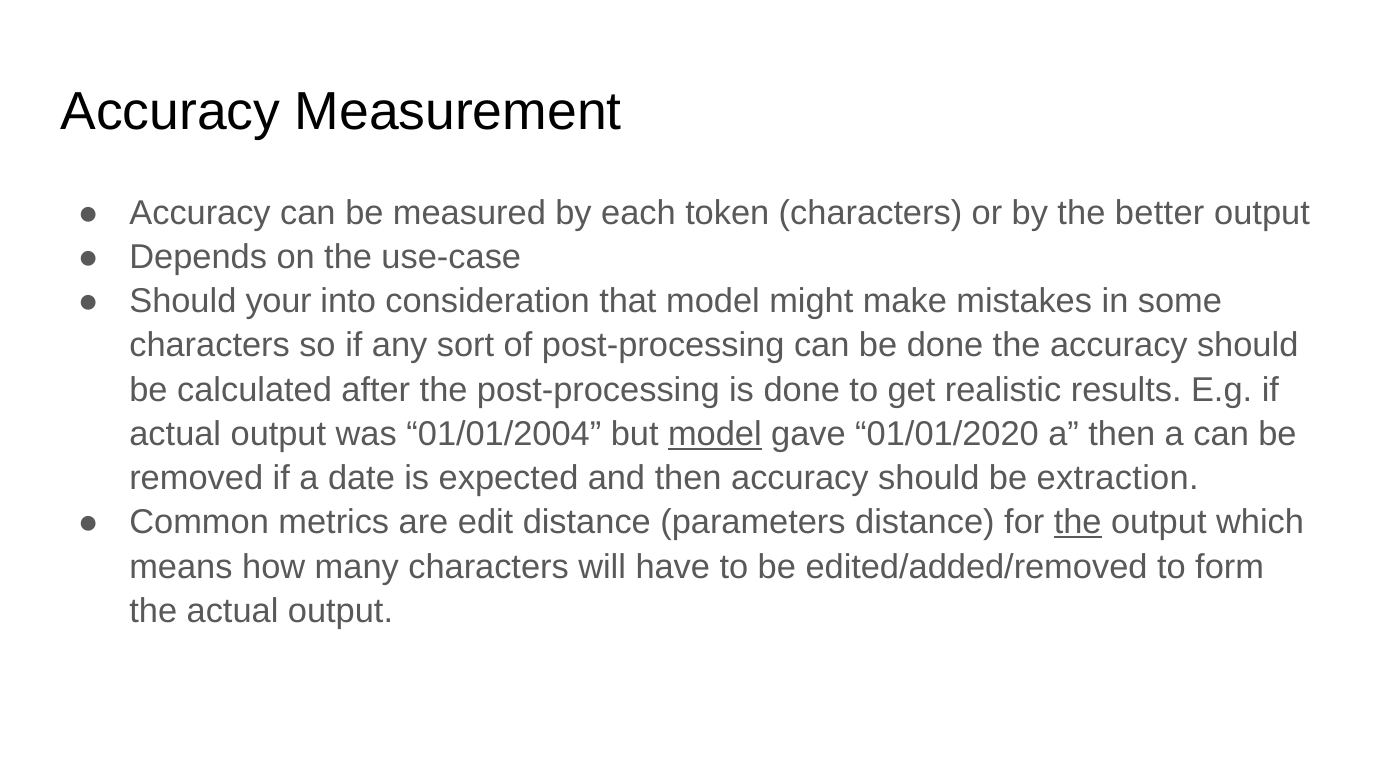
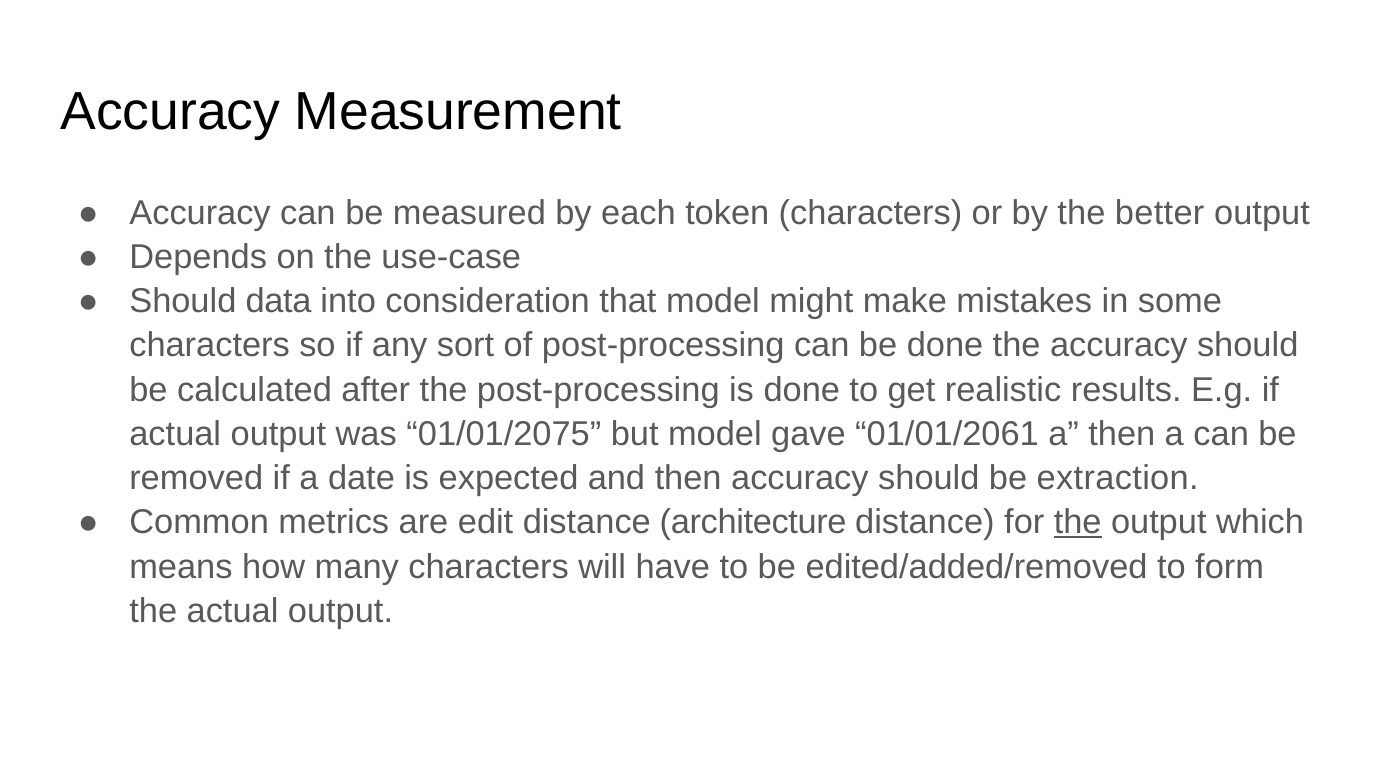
your: your -> data (279, 301)
01/01/2004: 01/01/2004 -> 01/01/2075 (504, 434)
model underline: present -> none (715, 434)
01/01/2020: 01/01/2020 -> 01/01/2061 (947, 434)
parameters: parameters -> architecture (753, 523)
